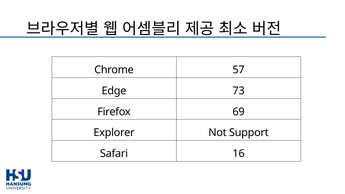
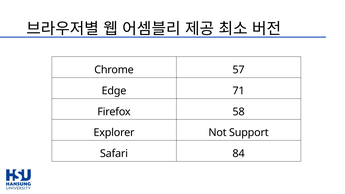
73: 73 -> 71 (239, 91)
69: 69 -> 58 (239, 112)
16: 16 -> 84 (239, 154)
